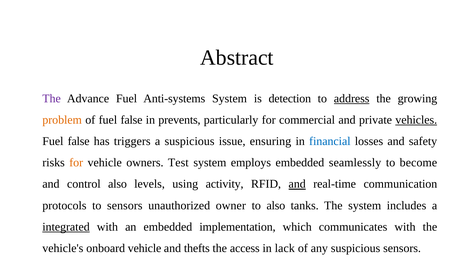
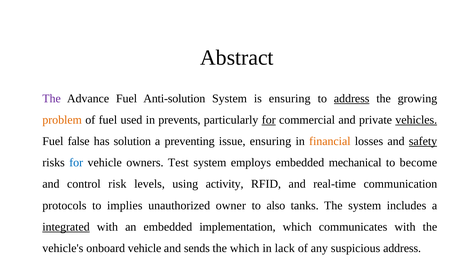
Anti-systems: Anti-systems -> Anti-solution (174, 98)
is detection: detection -> ensuring (290, 98)
of fuel false: false -> used (131, 120)
for underline: none -> present (269, 120)
triggers: triggers -> solution (132, 141)
a suspicious: suspicious -> preventing (190, 141)
financial colour: blue -> orange (330, 141)
safety underline: none -> present (423, 141)
for colour: orange -> blue (76, 162)
seamlessly: seamlessly -> mechanical (355, 162)
control also: also -> risk (117, 184)
and underline: present -> none (297, 184)
to sensors: sensors -> implies (125, 205)
thefts: thefts -> sends (197, 248)
the access: access -> which (245, 248)
suspicious sensors: sensors -> address (402, 248)
